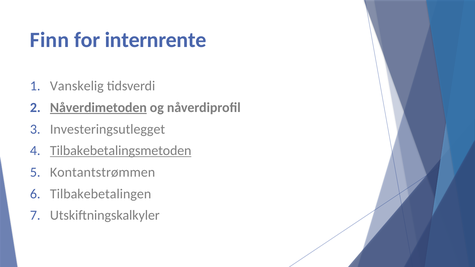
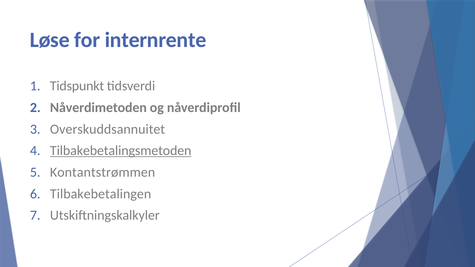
Finn: Finn -> Løse (50, 40)
Vanskelig: Vanskelig -> Tidspunkt (77, 86)
Nåverdimetoden underline: present -> none (98, 108)
Investeringsutlegget: Investeringsutlegget -> Overskuddsannuitet (108, 129)
